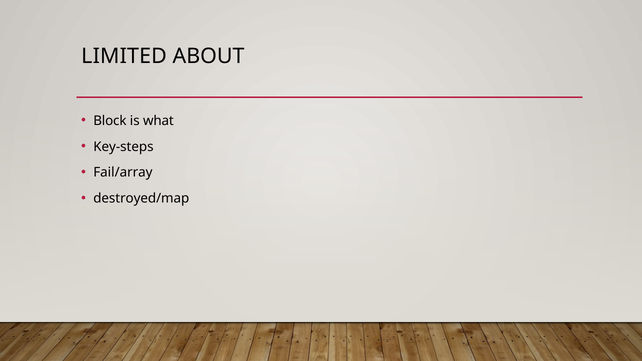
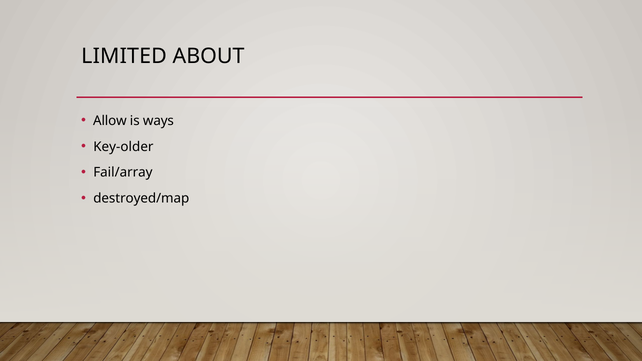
Block: Block -> Allow (110, 121)
what: what -> ways (158, 121)
Key-steps: Key-steps -> Key-older (123, 147)
